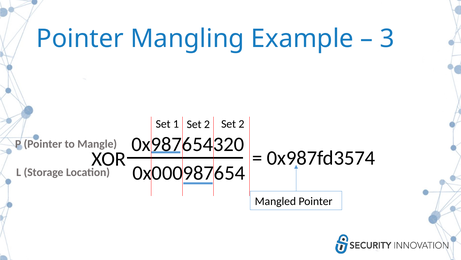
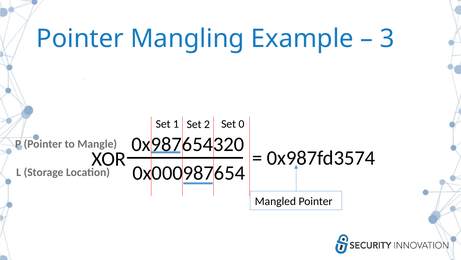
2 Set 2: 2 -> 0 (241, 124)
